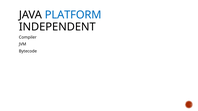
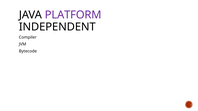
PLATFORM colour: blue -> purple (73, 15)
